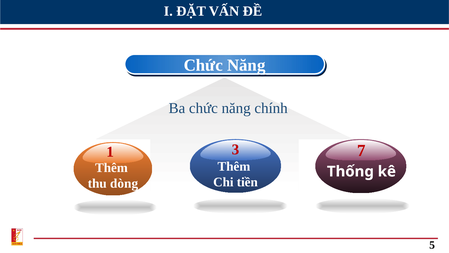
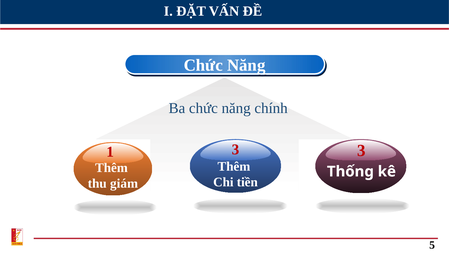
3 7: 7 -> 3 (361, 150)
dòng: dòng -> giám (124, 183)
